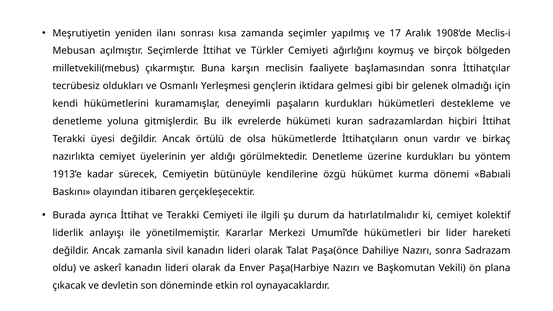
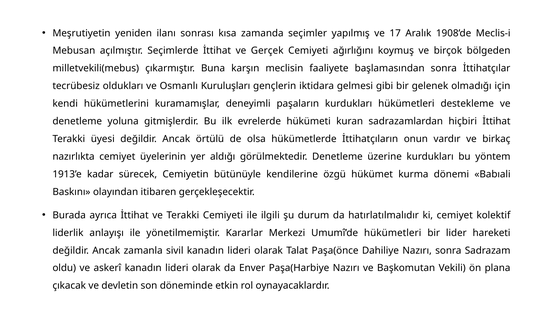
Türkler: Türkler -> Gerçek (267, 51)
Yerleşmesi: Yerleşmesi -> Kuruluşları (226, 86)
